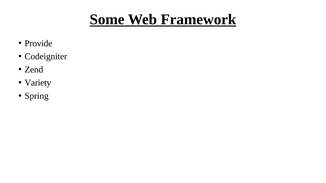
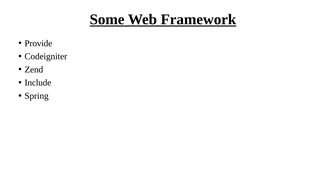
Variety: Variety -> Include (38, 83)
